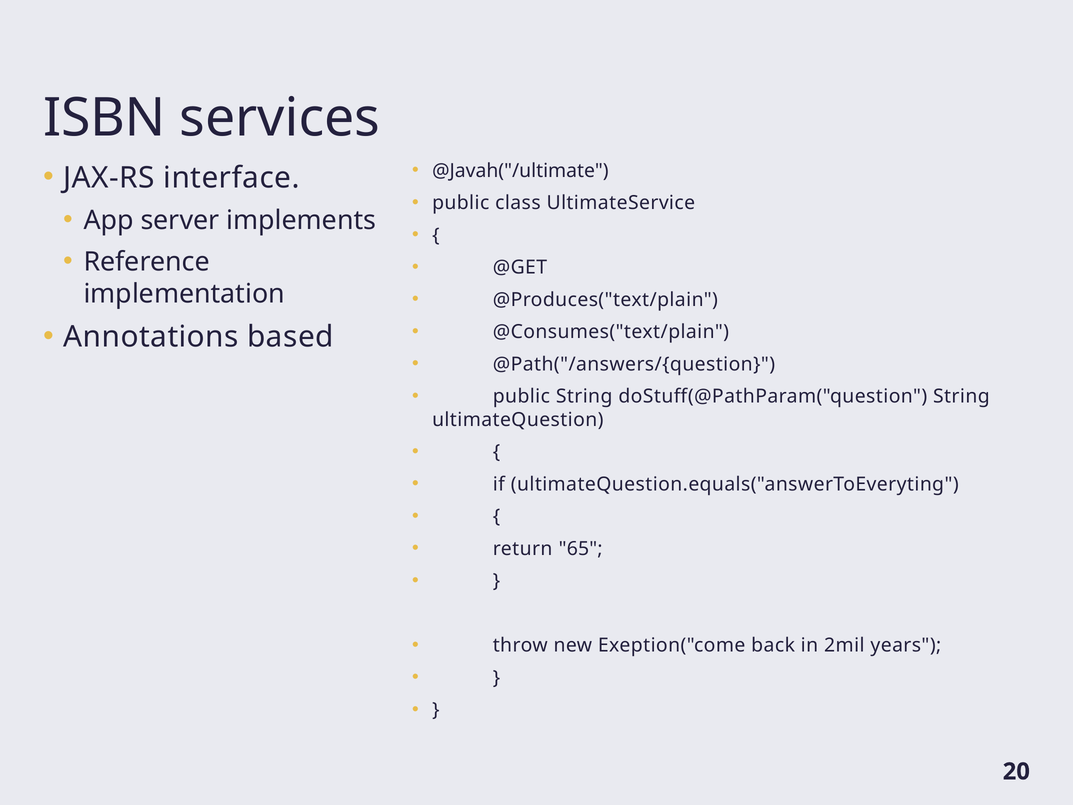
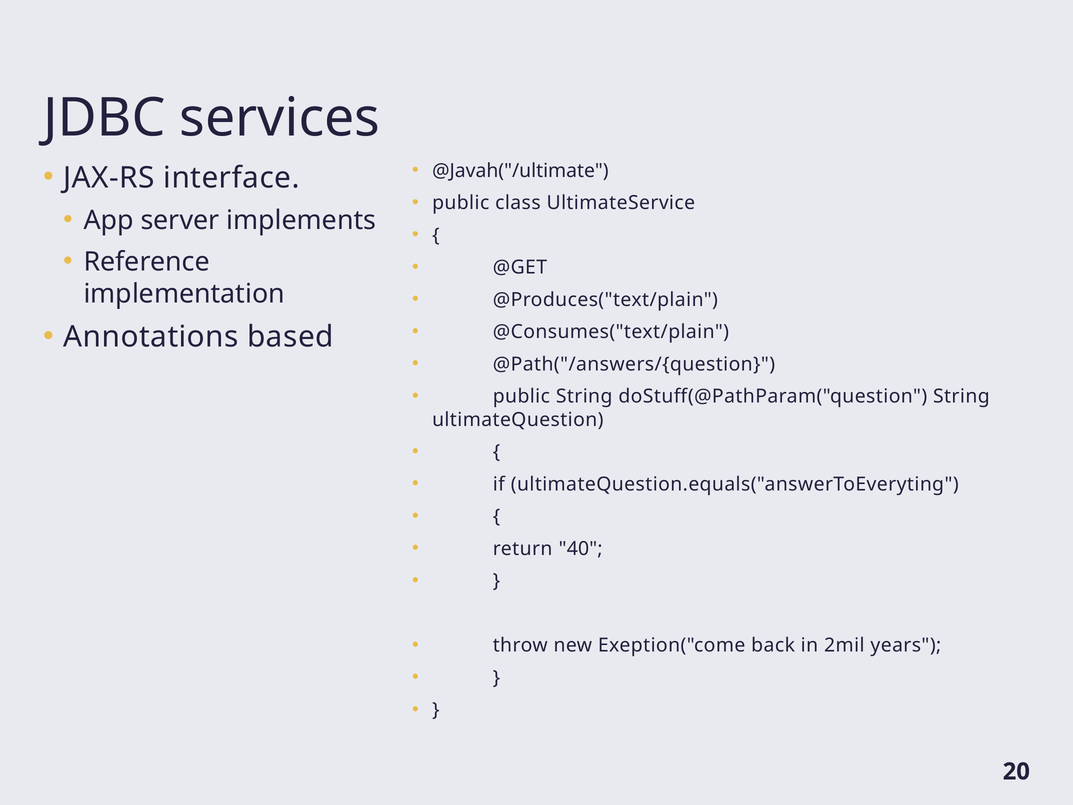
ISBN: ISBN -> JDBC (104, 118)
65: 65 -> 40 (581, 549)
